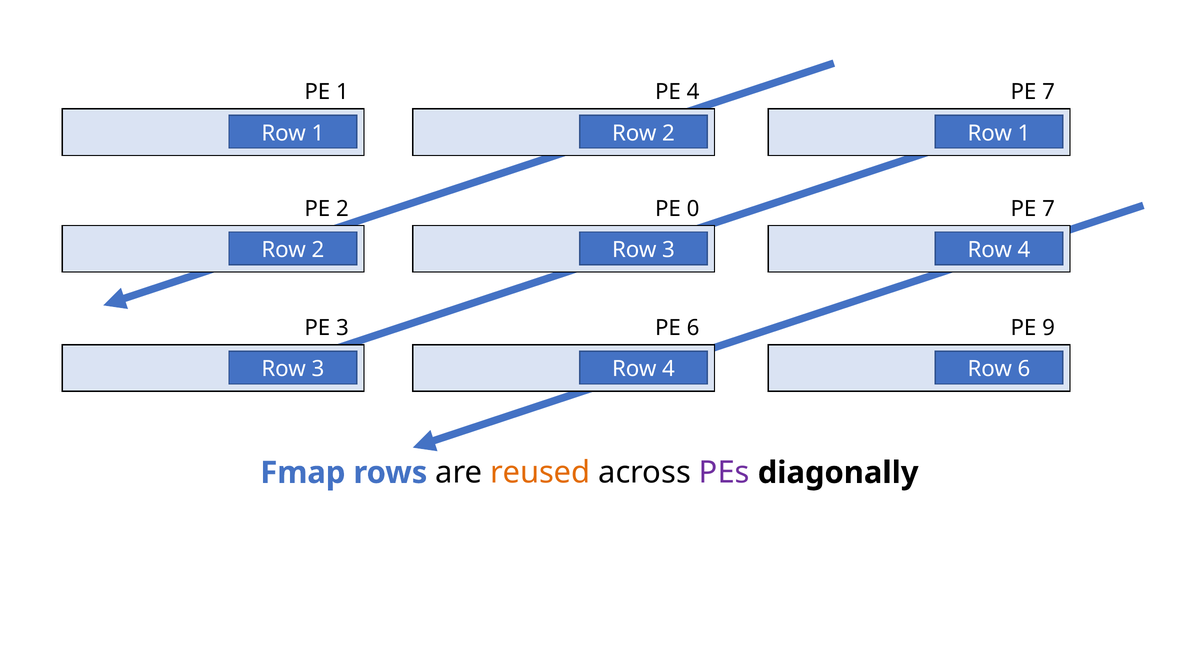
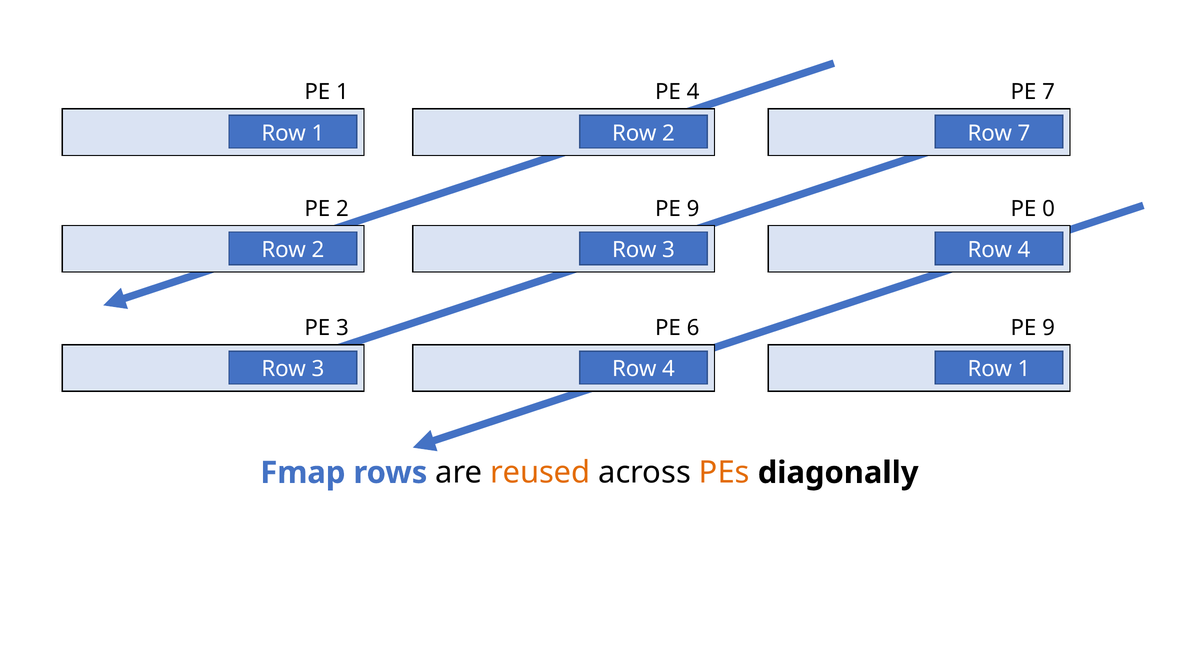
1: 1 -> 7 (1024, 133)
0: 0 -> 9 (693, 209)
7: 7 -> 0 (1049, 209)
6: 6 -> 1 (1024, 369)
PEs colour: purple -> orange (724, 473)
